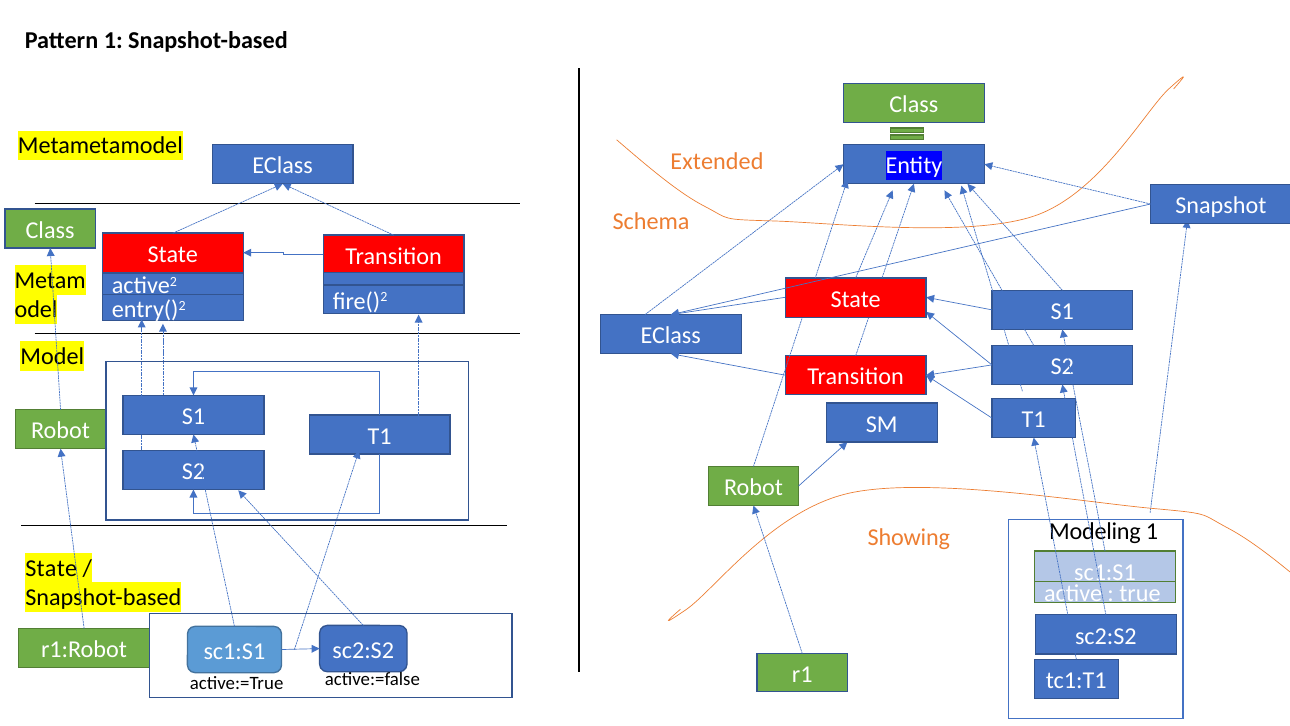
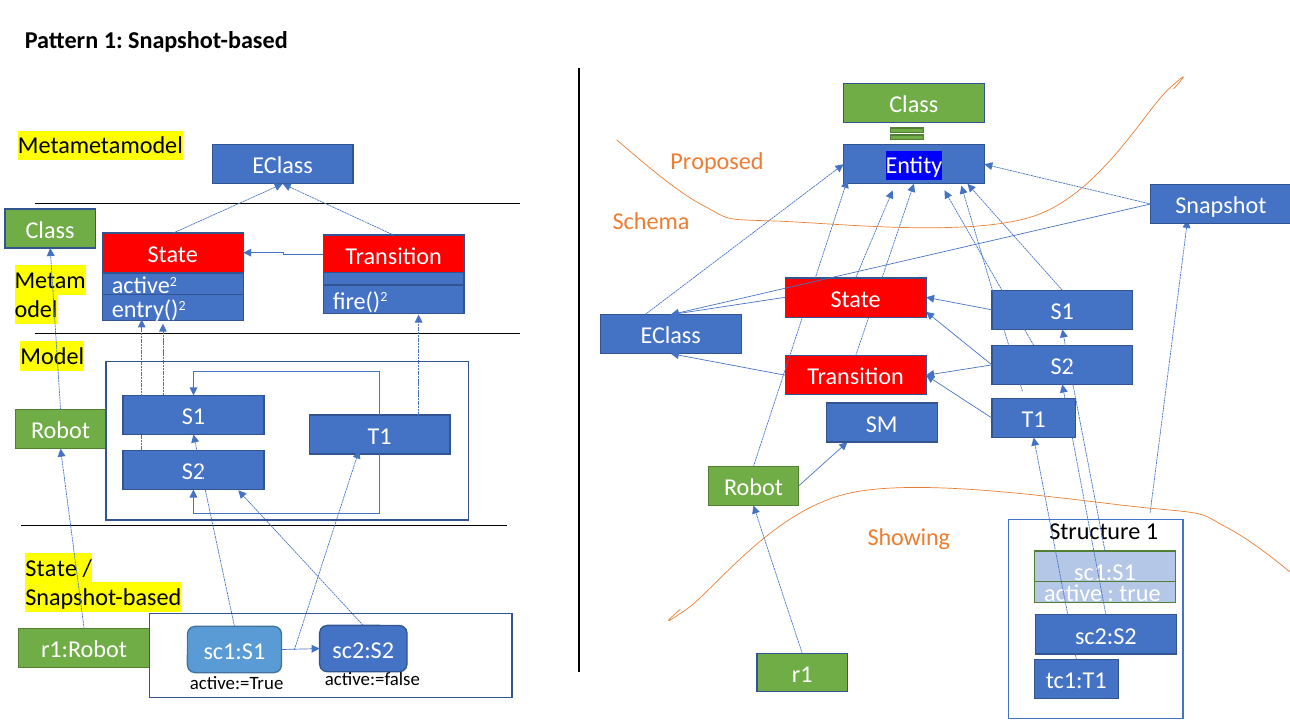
Extended: Extended -> Proposed (717, 162)
Modeling: Modeling -> Structure (1095, 531)
